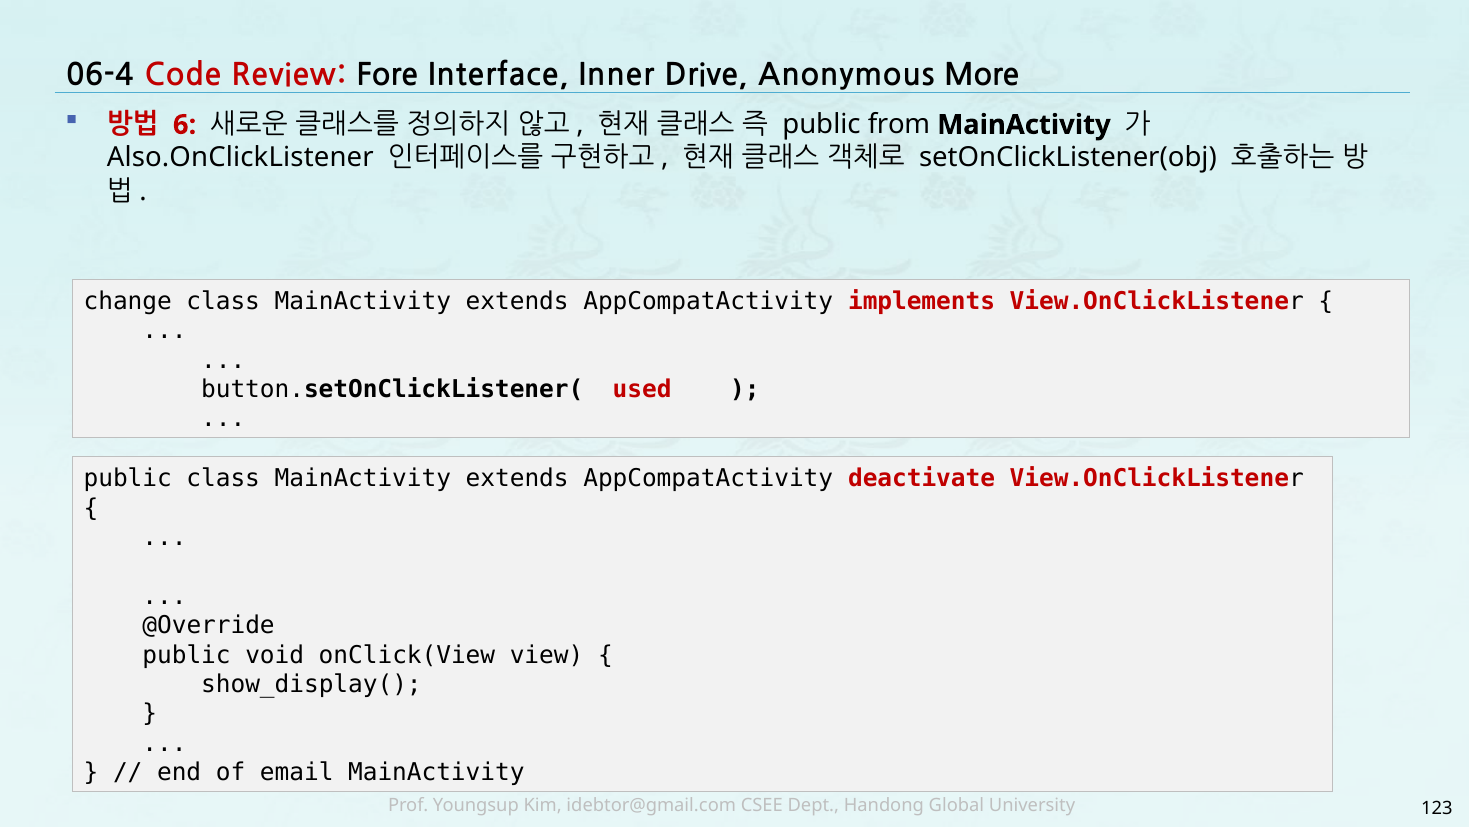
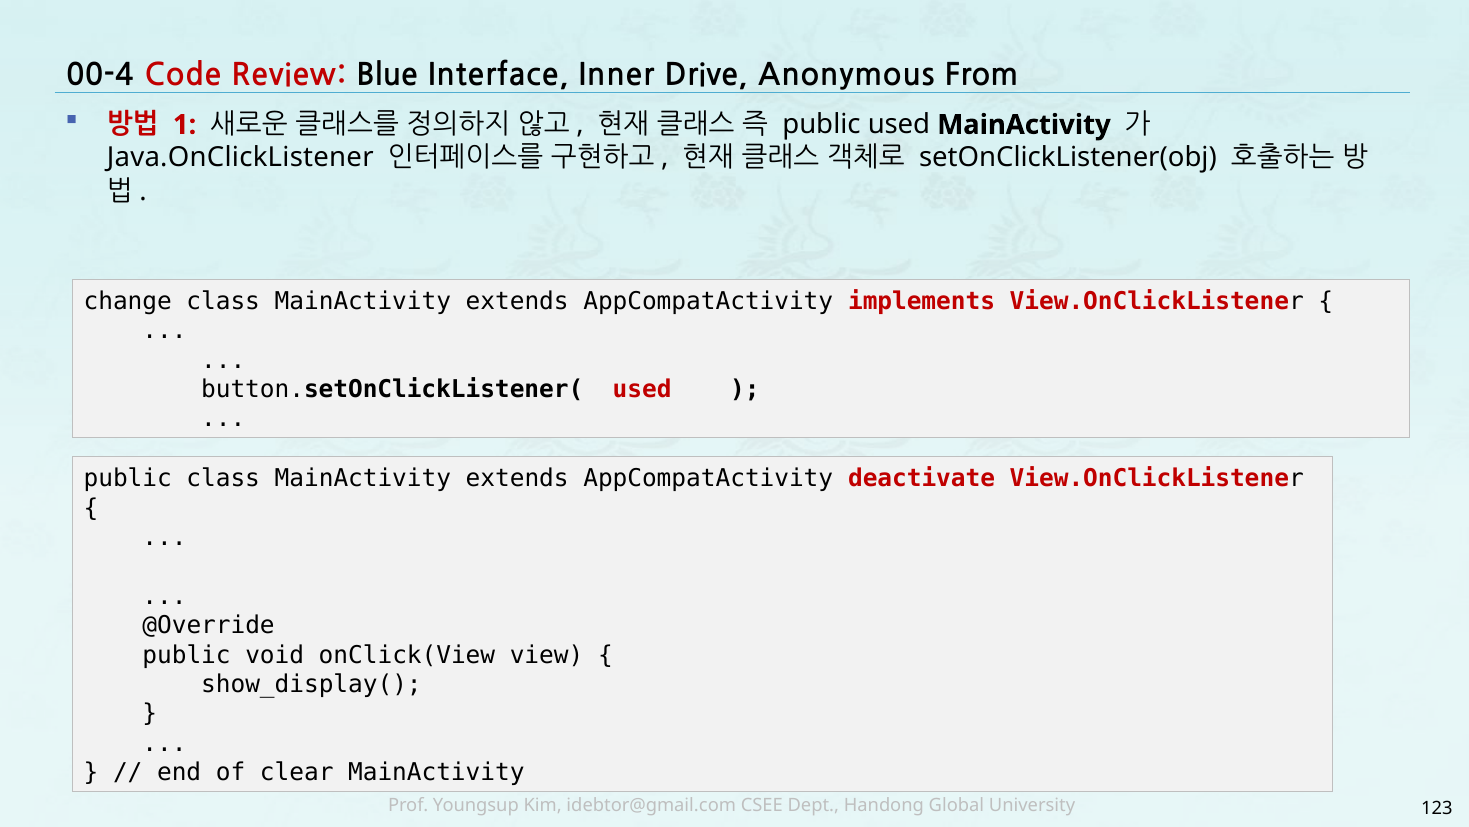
06-4: 06-4 -> 00-4 (100, 75)
Fore: Fore -> Blue (387, 75)
More: More -> From (981, 75)
6: 6 -> 1 (185, 125)
public from: from -> used (899, 125)
Also.OnClickListener: Also.OnClickListener -> Java.OnClickListener (240, 158)
email: email -> clear (297, 772)
